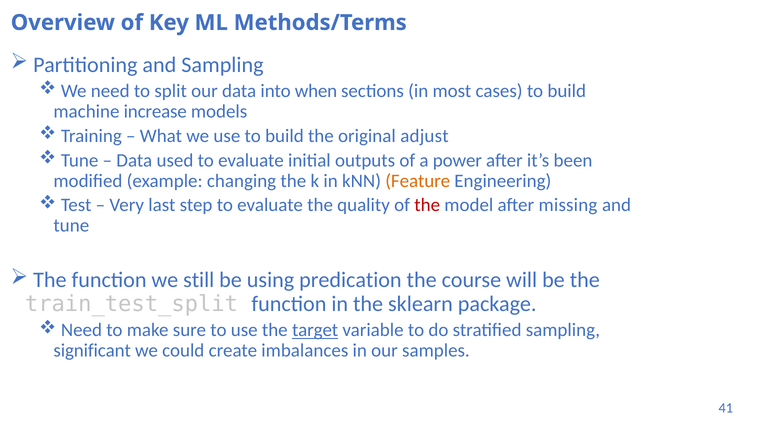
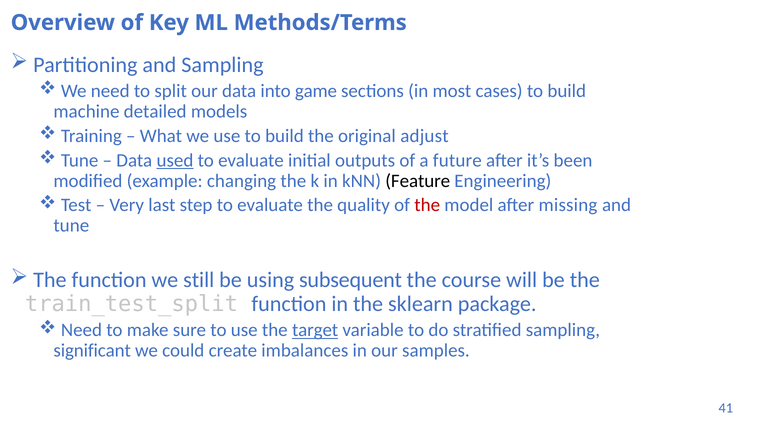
when: when -> game (316, 91)
increase: increase -> detailed (155, 112)
used underline: none -> present (175, 160)
power: power -> future (457, 160)
Feature colour: orange -> black (418, 181)
predication: predication -> subsequent (351, 280)
